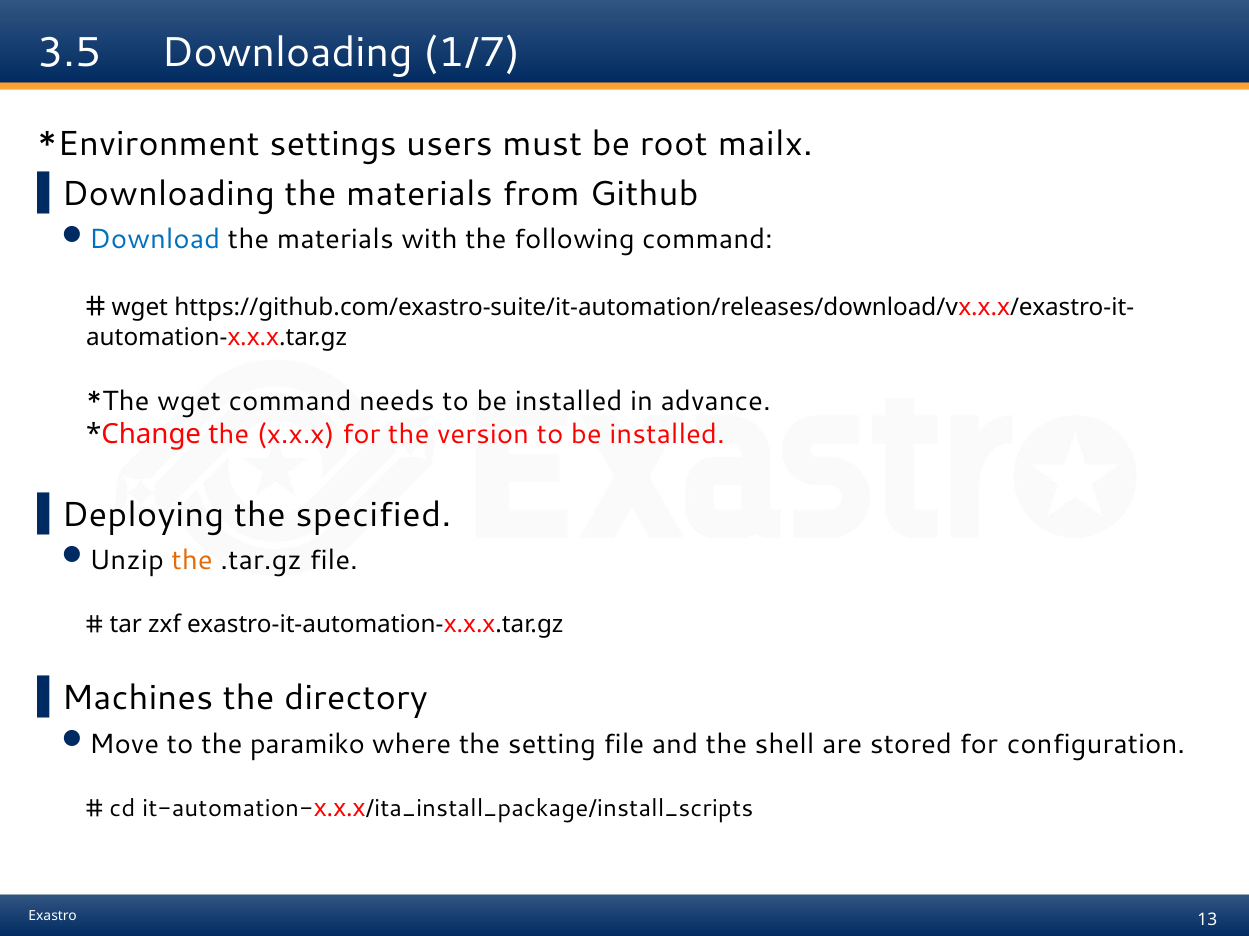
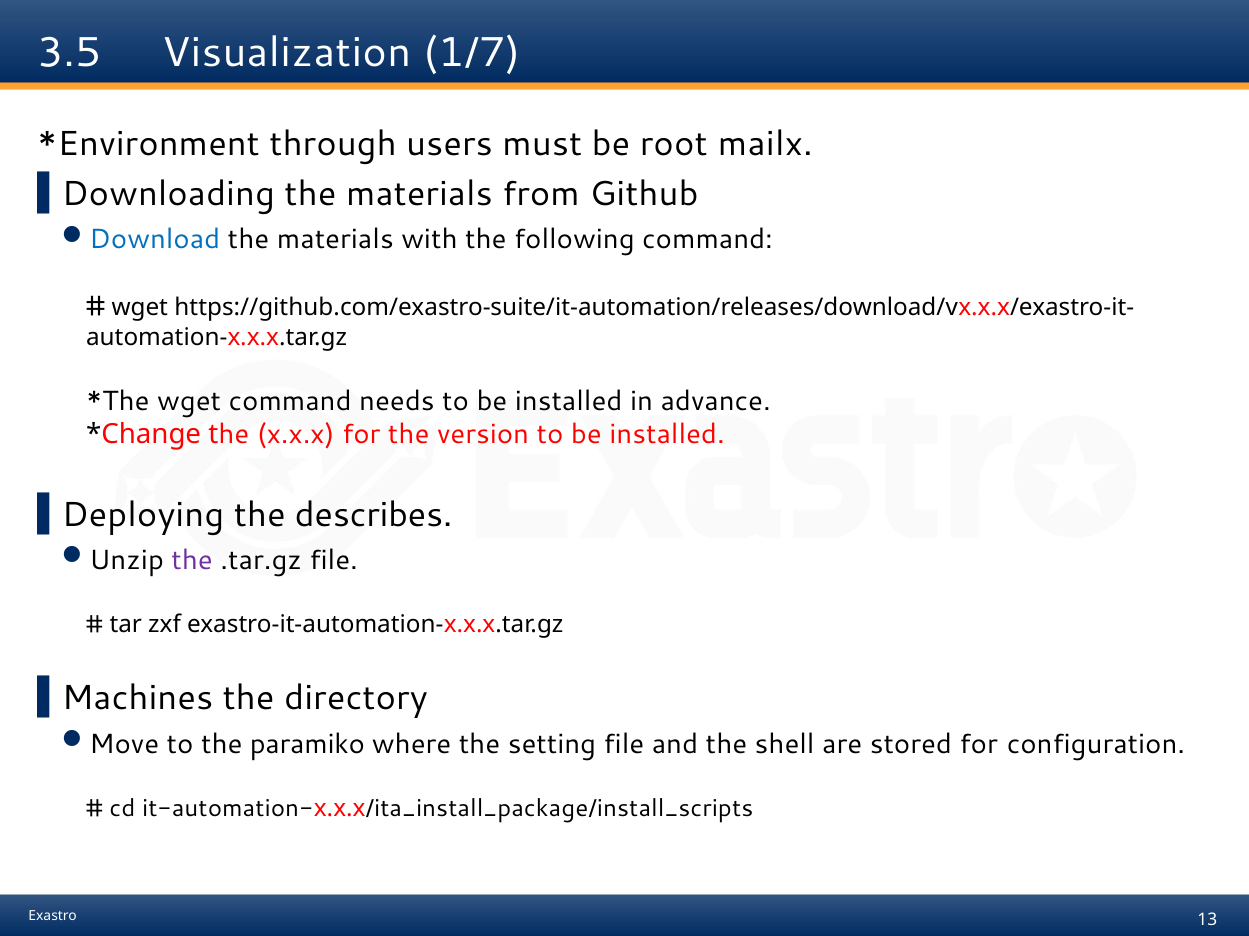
3.5 Downloading: Downloading -> Visualization (287, 53)
settings: settings -> through (333, 144)
specified: specified -> describes (374, 515)
the colour: orange -> purple (192, 561)
